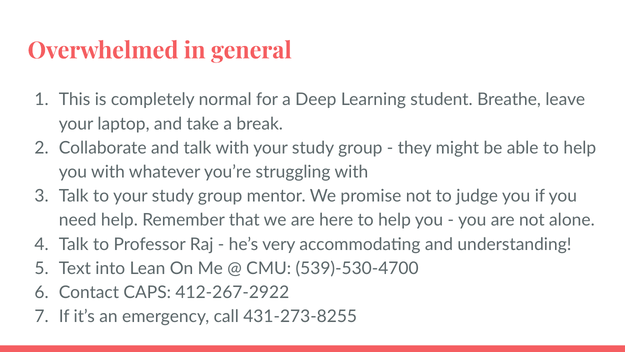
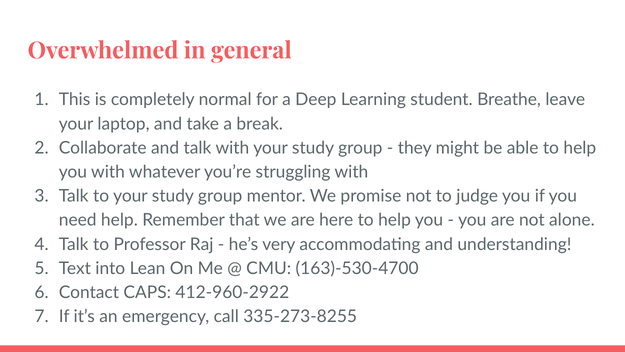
539)-530-4700: 539)-530-4700 -> 163)-530-4700 (357, 268)
412-267-2922: 412-267-2922 -> 412-960-2922 (232, 292)
431-273-8255: 431-273-8255 -> 335-273-8255 (300, 316)
